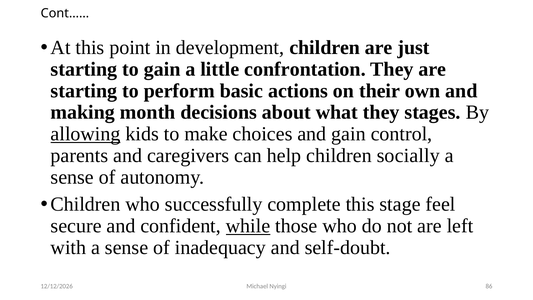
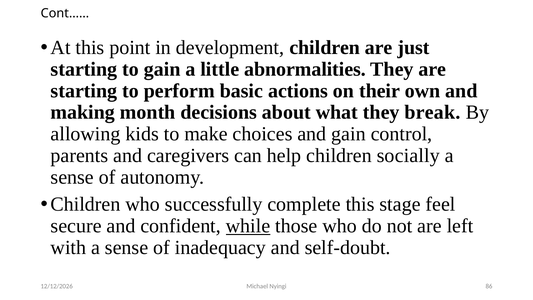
confrontation: confrontation -> abnormalities (305, 69)
stages: stages -> break (432, 112)
allowing underline: present -> none (86, 134)
